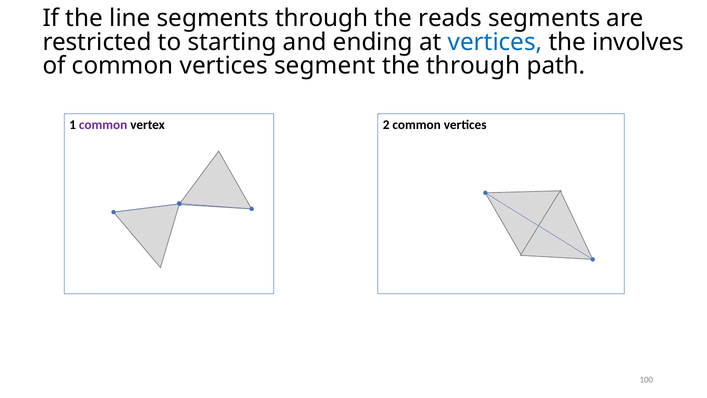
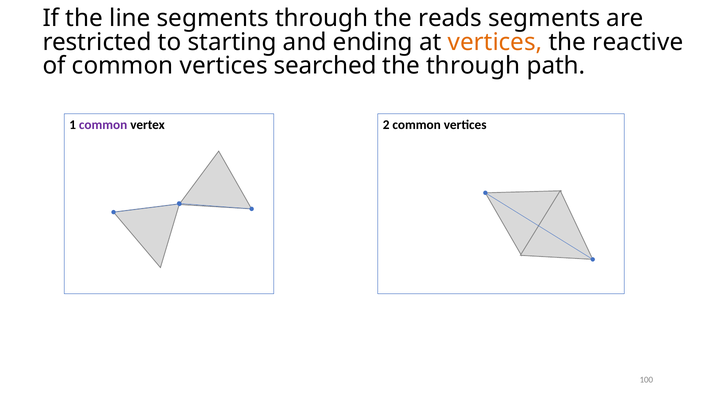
vertices colour: blue -> orange (495, 42)
involves: involves -> reactive (638, 42)
segment: segment -> searched (325, 66)
